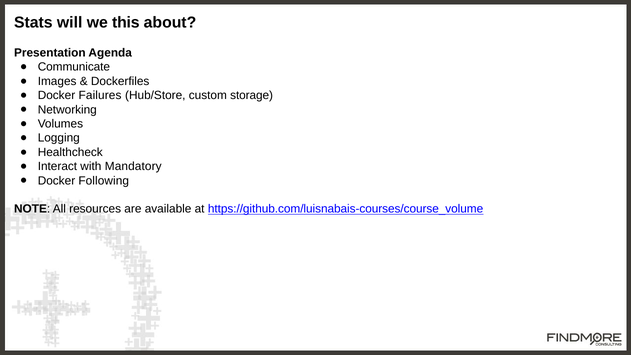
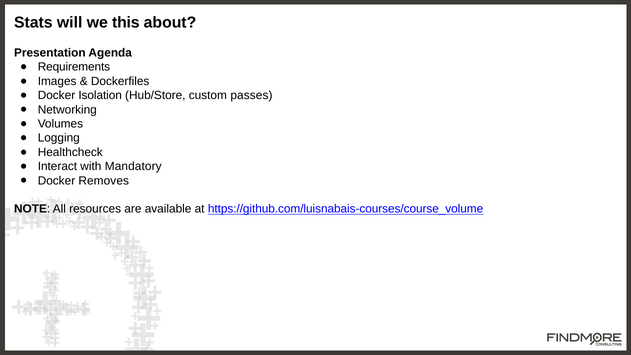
Communicate: Communicate -> Requirements (74, 67)
Failures: Failures -> Isolation (100, 95)
storage: storage -> passes (251, 95)
Following: Following -> Removes (104, 181)
